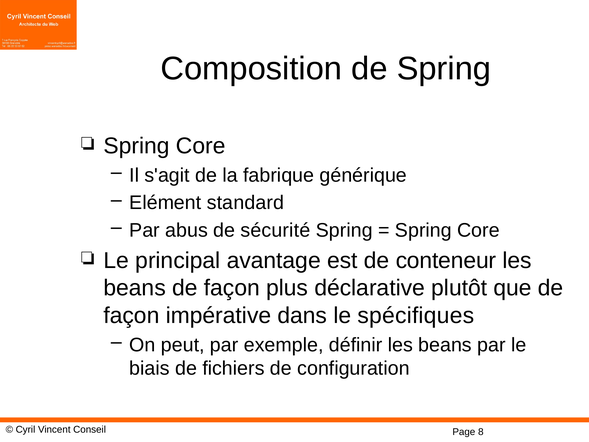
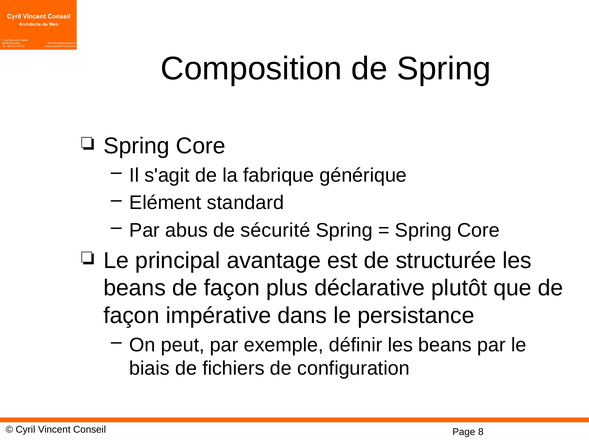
conteneur: conteneur -> structurée (446, 260)
spécifiques: spécifiques -> persistance (416, 315)
